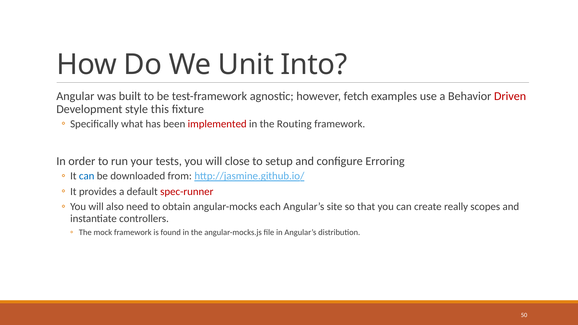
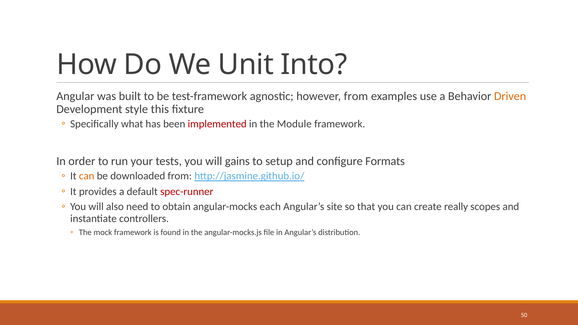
however fetch: fetch -> from (356, 96)
Driven colour: red -> orange (510, 96)
Routing: Routing -> Module (294, 124)
close: close -> gains (237, 161)
Erroring: Erroring -> Formats (385, 161)
can colour: blue -> orange (87, 176)
